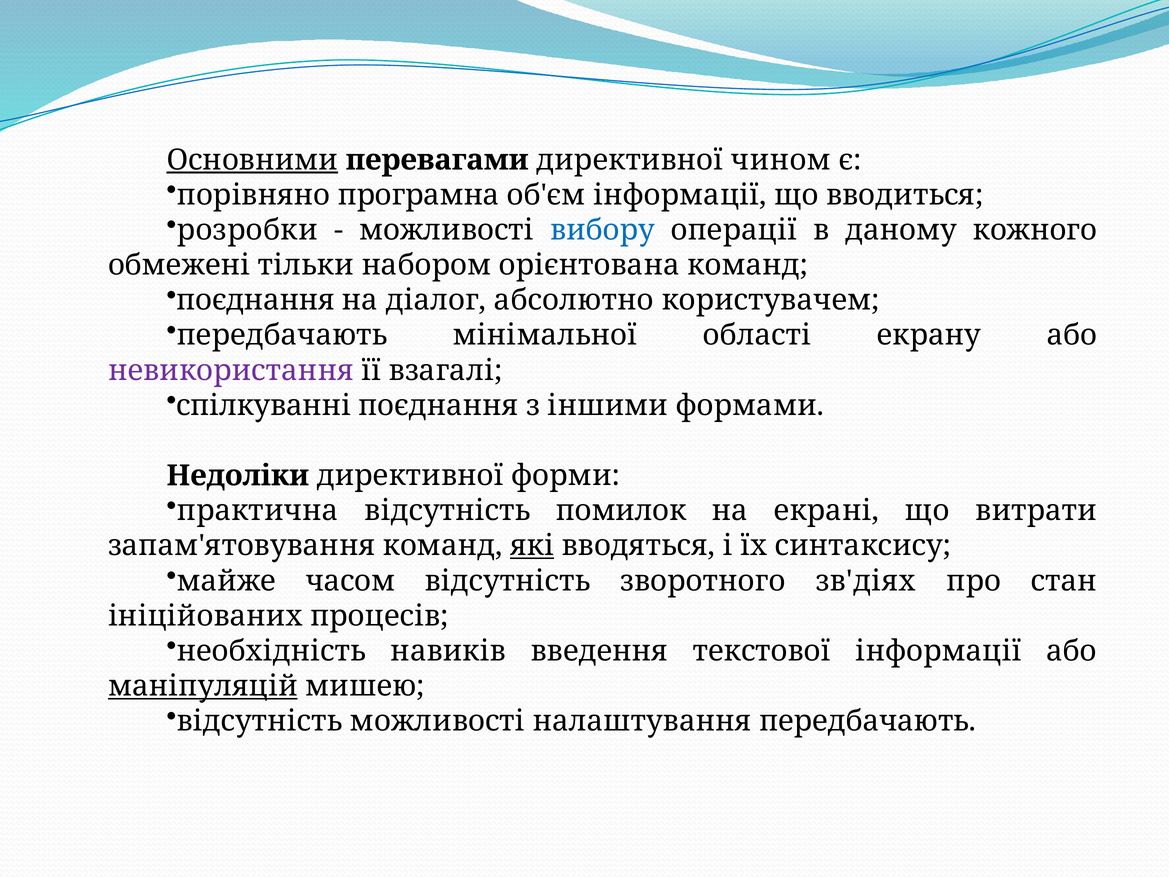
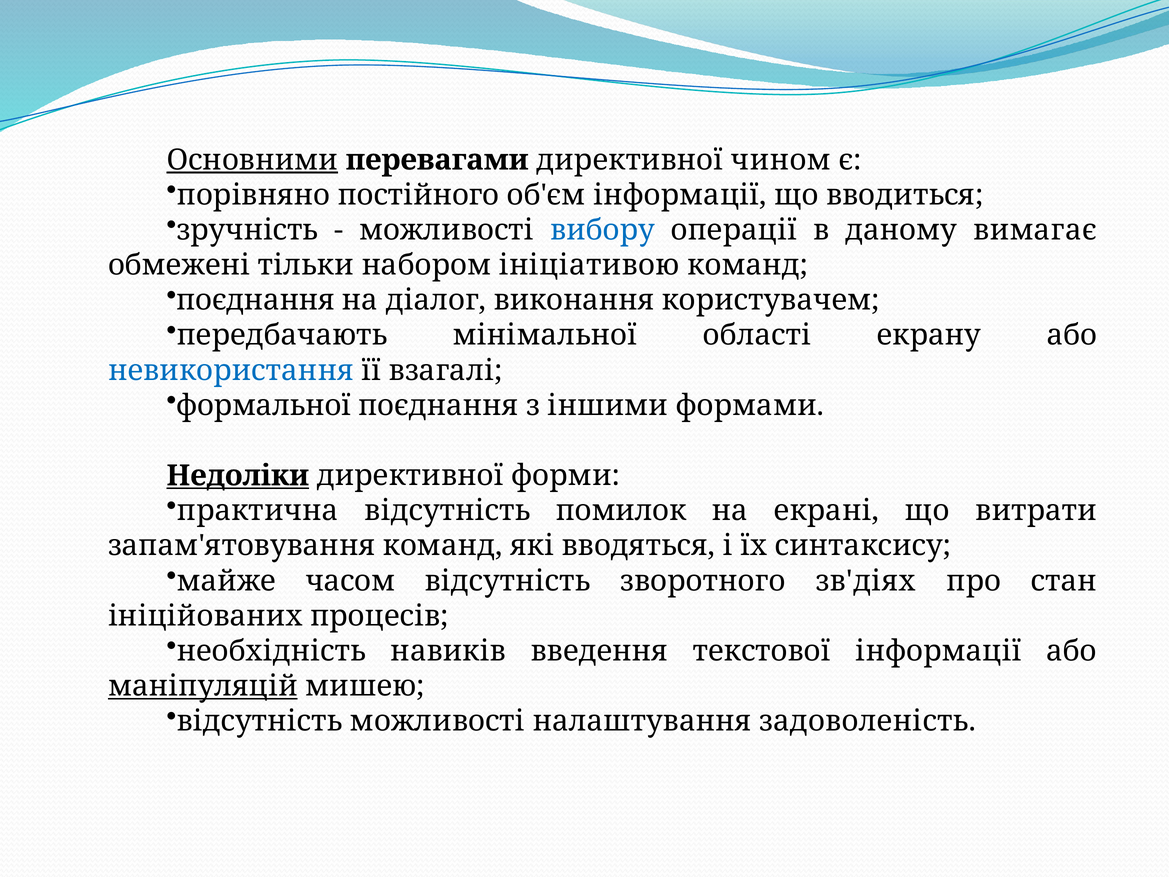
програмна: програмна -> постійного (419, 195)
розробки: розробки -> зручність (247, 230)
кожного: кожного -> вимагає (1035, 230)
орієнтована: орієнтована -> ініціативою (589, 265)
абсолютно: абсолютно -> виконання (574, 300)
невикористання colour: purple -> blue (231, 370)
спілкуванні: спілкуванні -> формальної (264, 405)
Недоліки underline: none -> present (238, 475)
які underline: present -> none (532, 546)
налаштування передбачають: передбачають -> задоволеність (868, 721)
